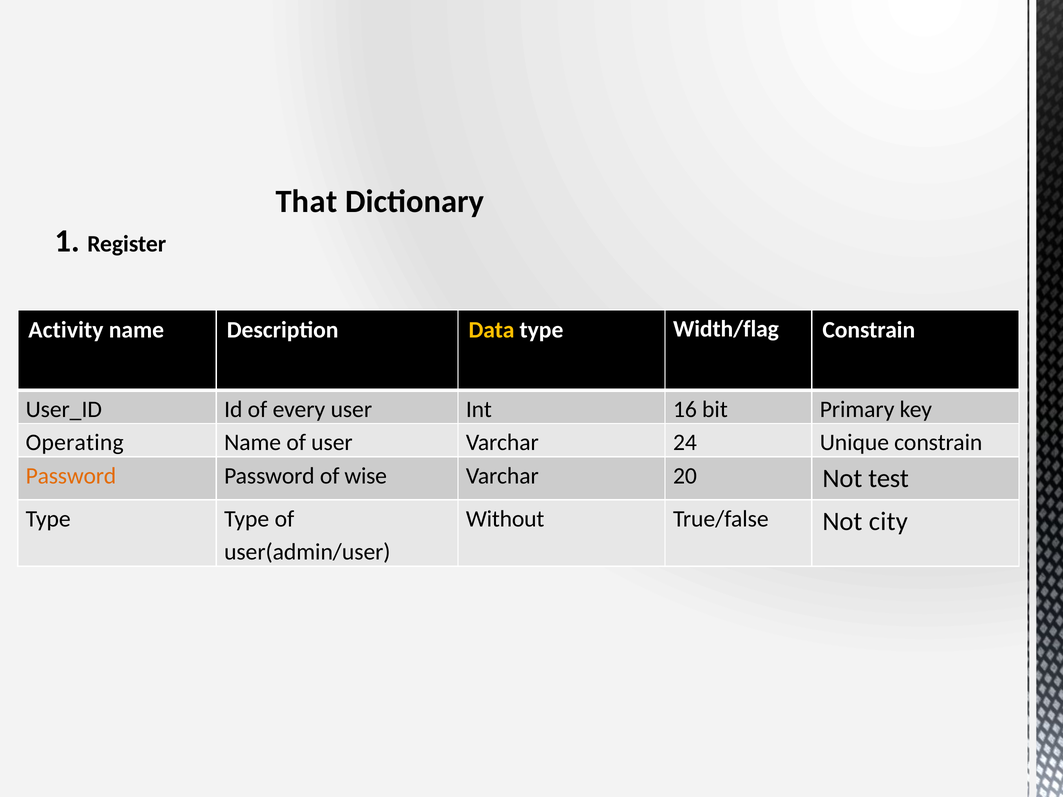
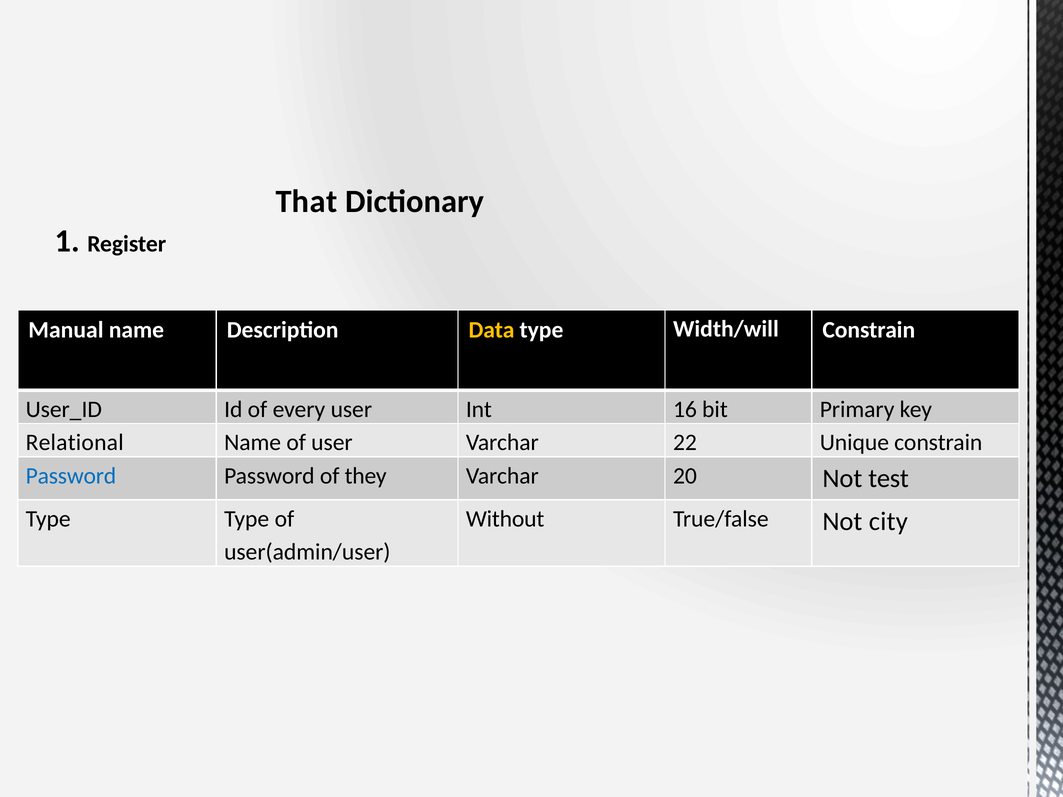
Activity: Activity -> Manual (66, 330)
Width/flag: Width/flag -> Width/will (726, 329)
Operating: Operating -> Relational (75, 443)
24: 24 -> 22 (685, 443)
Password colour: orange -> blue (71, 476)
wise: wise -> they (366, 476)
